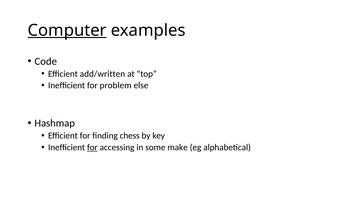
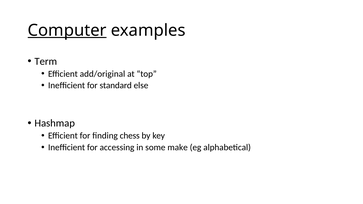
Code: Code -> Term (46, 61)
add/written: add/written -> add/original (102, 74)
problem: problem -> standard (116, 86)
for underline: present -> none (92, 148)
